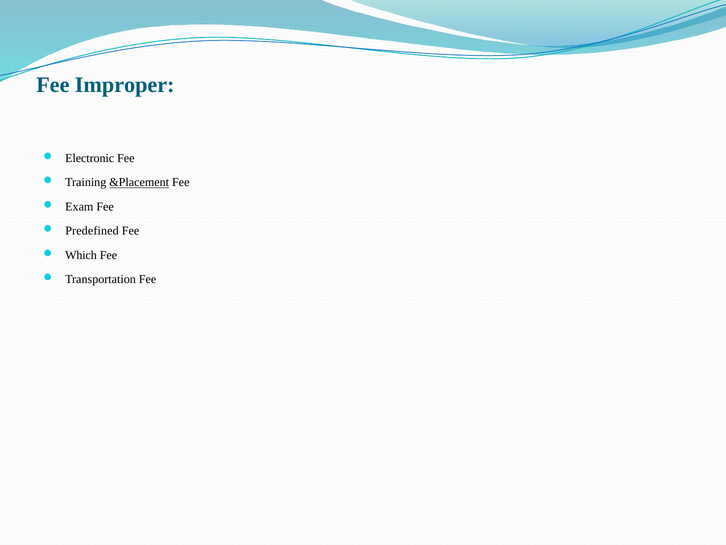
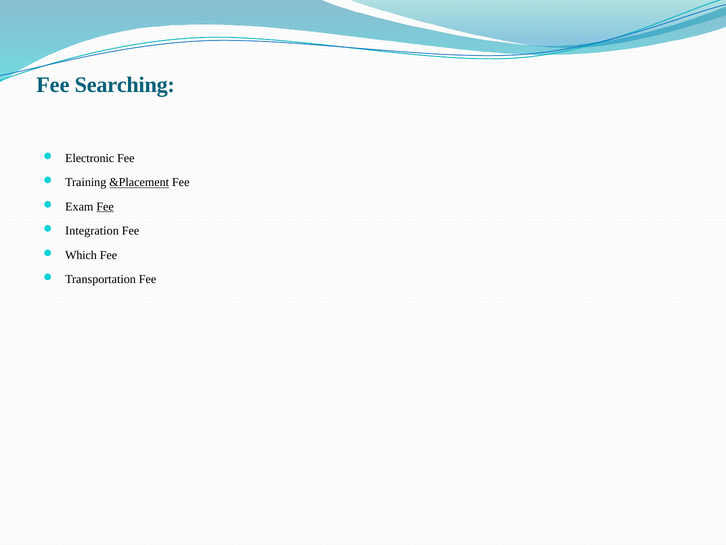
Improper: Improper -> Searching (125, 85)
Fee underline: none -> present (105, 206)
Predefined: Predefined -> Integration (92, 231)
